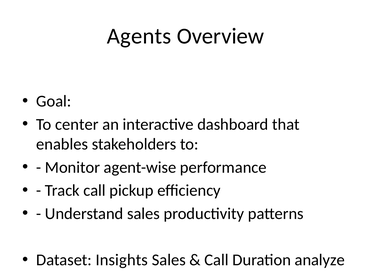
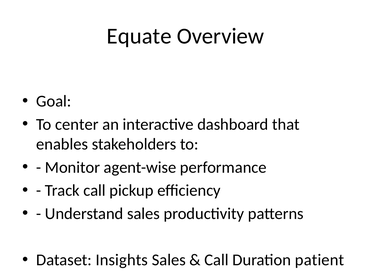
Agents: Agents -> Equate (139, 36)
analyze: analyze -> patient (320, 259)
